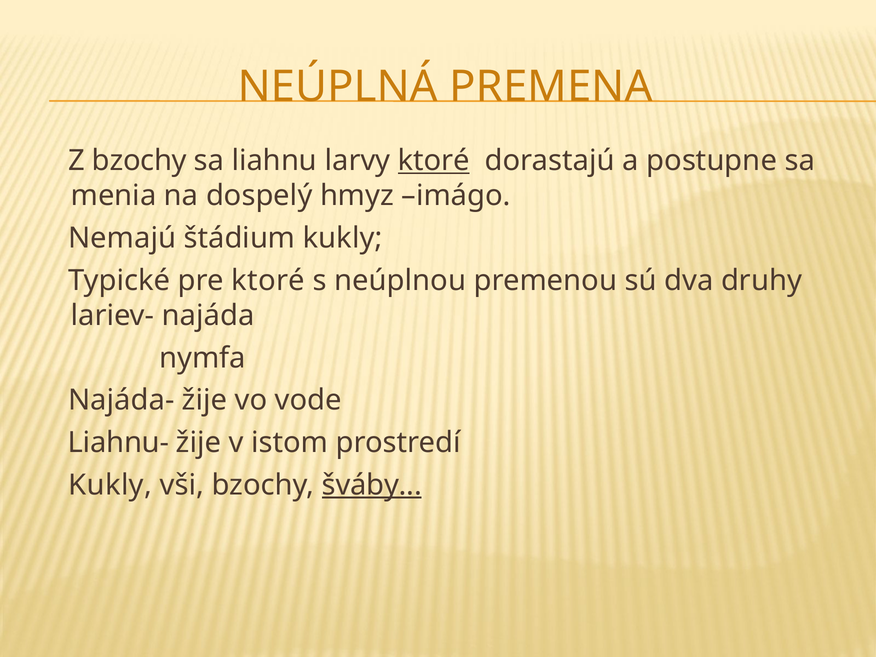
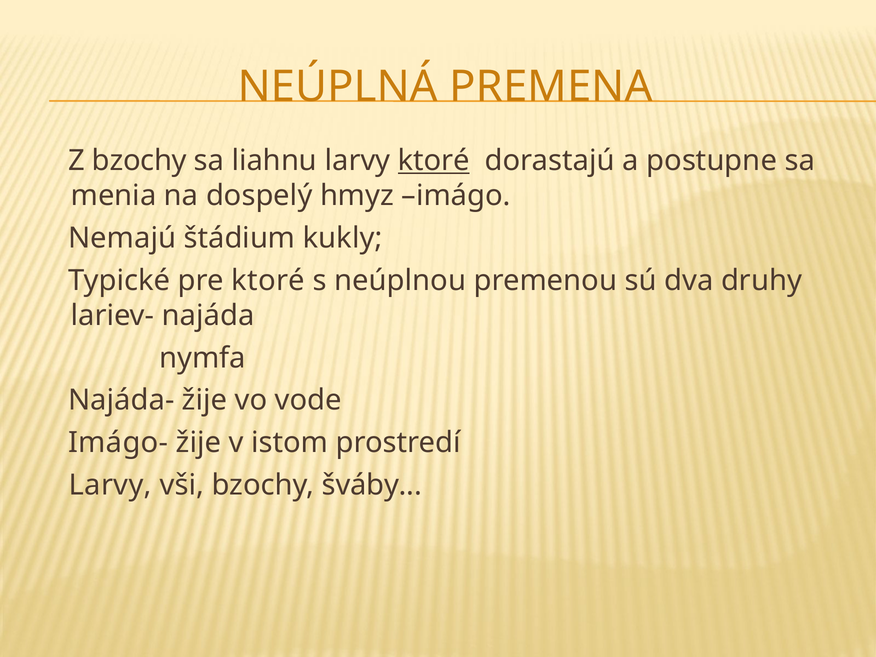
Liahnu-: Liahnu- -> Imágo- (118, 443)
Kukly: Kukly -> Larvy (110, 485)
šváby underline: present -> none (372, 485)
